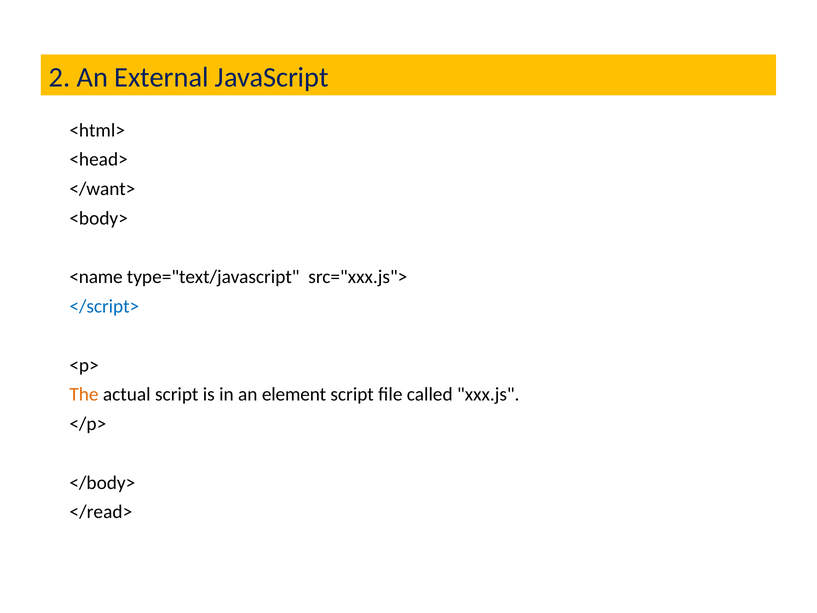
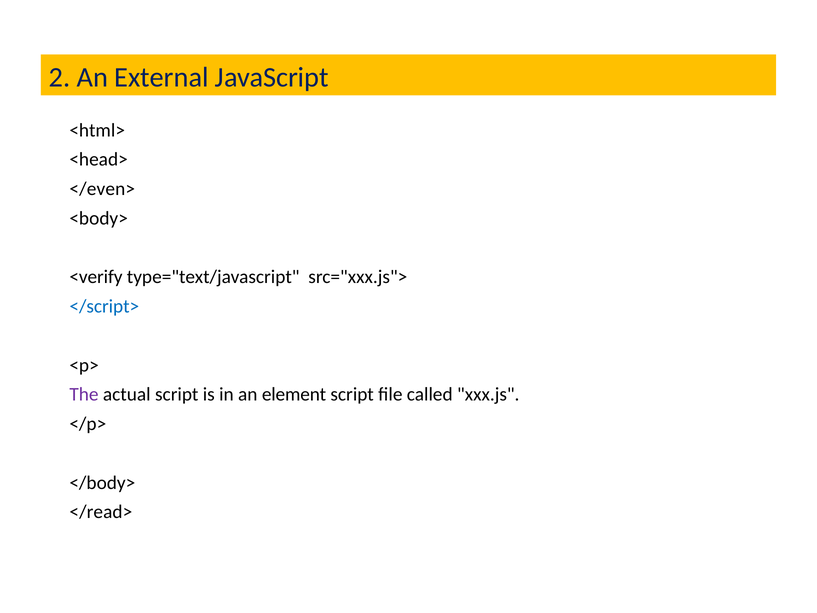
</want>: </want> -> </even> (102, 189)
<name: <name -> <verify (96, 277)
The colour: orange -> purple (84, 394)
